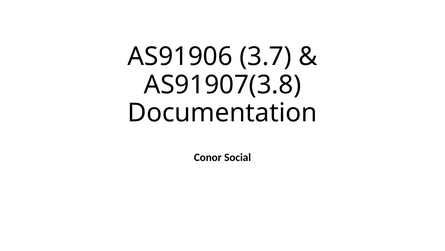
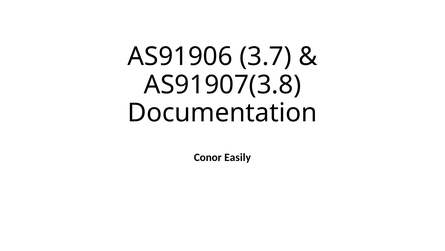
Social: Social -> Easily (238, 157)
